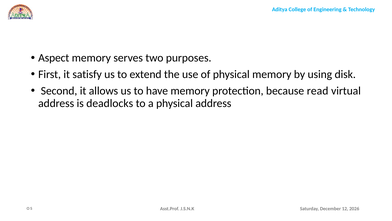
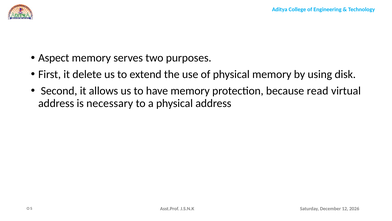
satisfy: satisfy -> delete (87, 74)
deadlocks: deadlocks -> necessary (110, 103)
